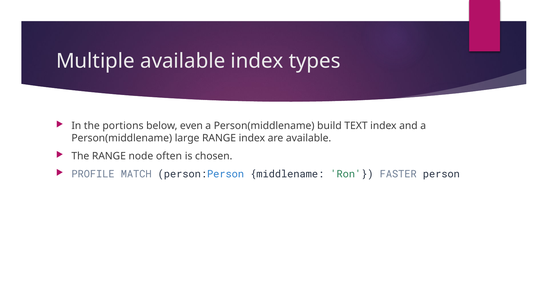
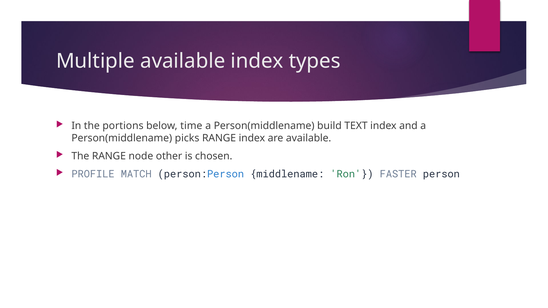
even: even -> time (191, 126)
large: large -> picks (187, 138)
often: often -> other (169, 156)
